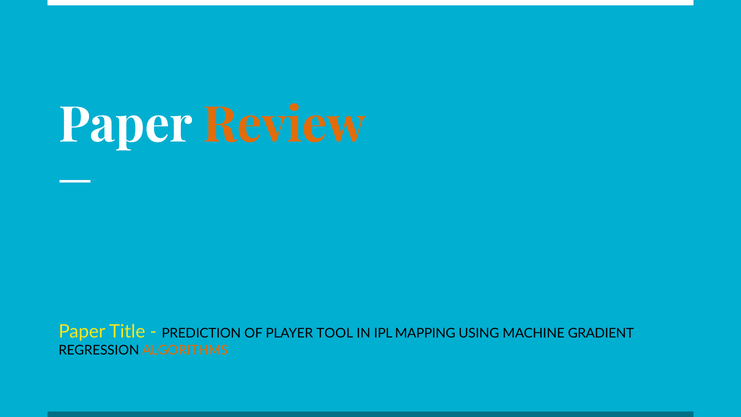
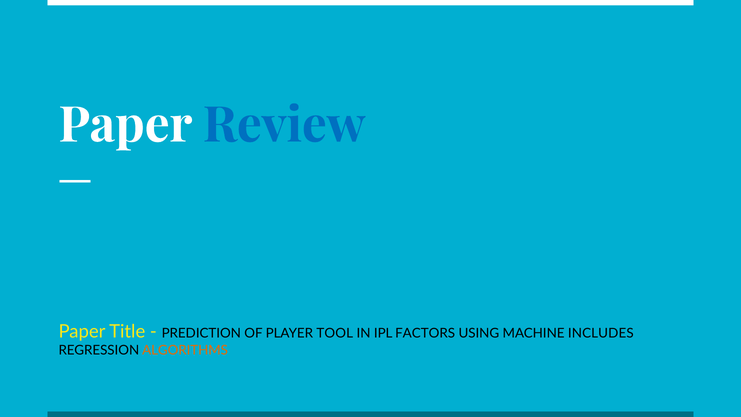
Review colour: orange -> blue (284, 125)
MAPPING: MAPPING -> FACTORS (425, 333)
GRADIENT: GRADIENT -> INCLUDES (601, 333)
